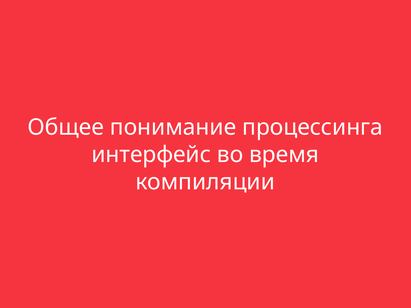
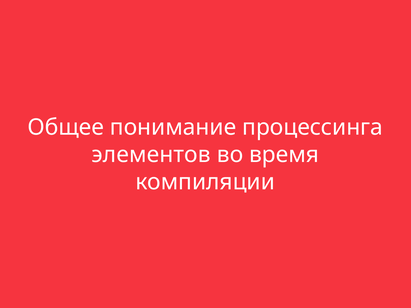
интерфейс: интерфейс -> элементов (151, 155)
